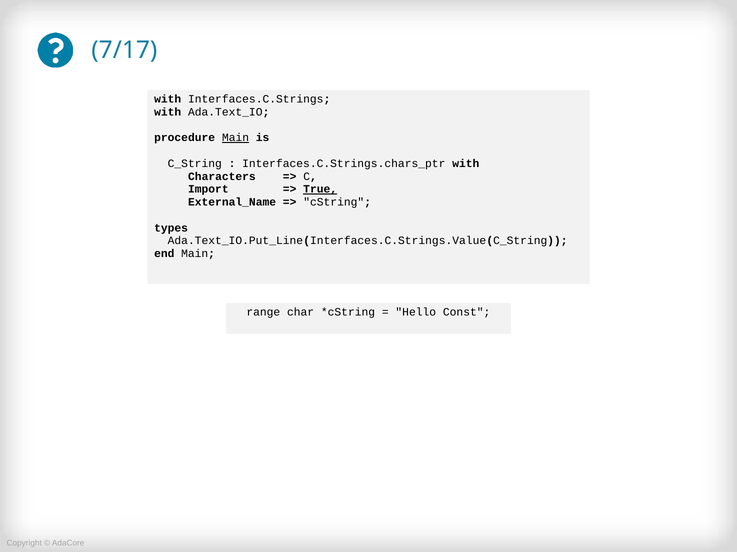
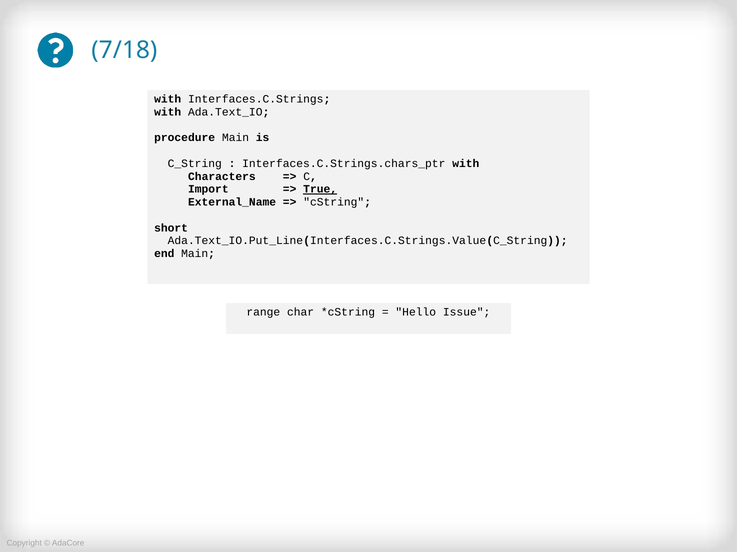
7/17: 7/17 -> 7/18 (124, 50)
Main underline: present -> none (236, 138)
types: types -> short (171, 228)
Const: Const -> Issue (467, 312)
